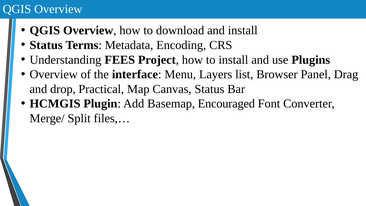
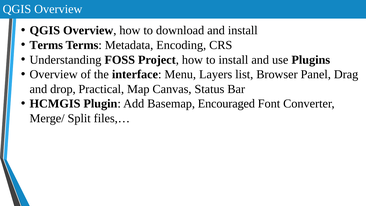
Status: Status -> Terms (46, 45)
FEES: FEES -> FOSS (120, 60)
